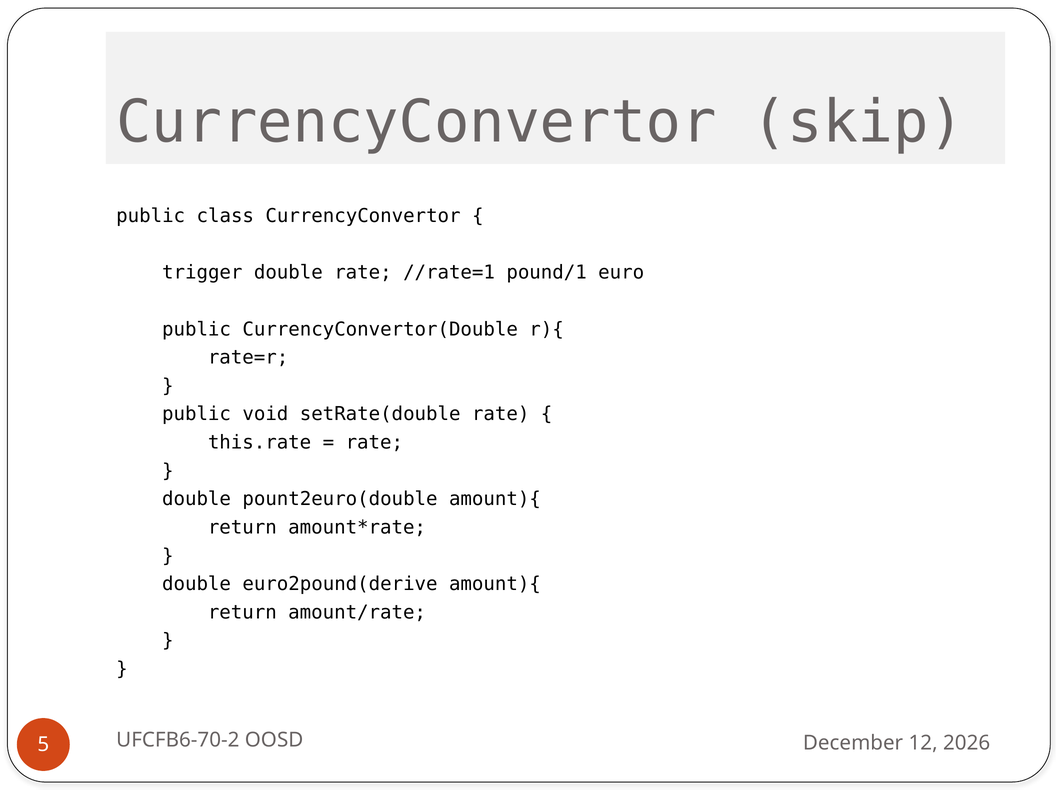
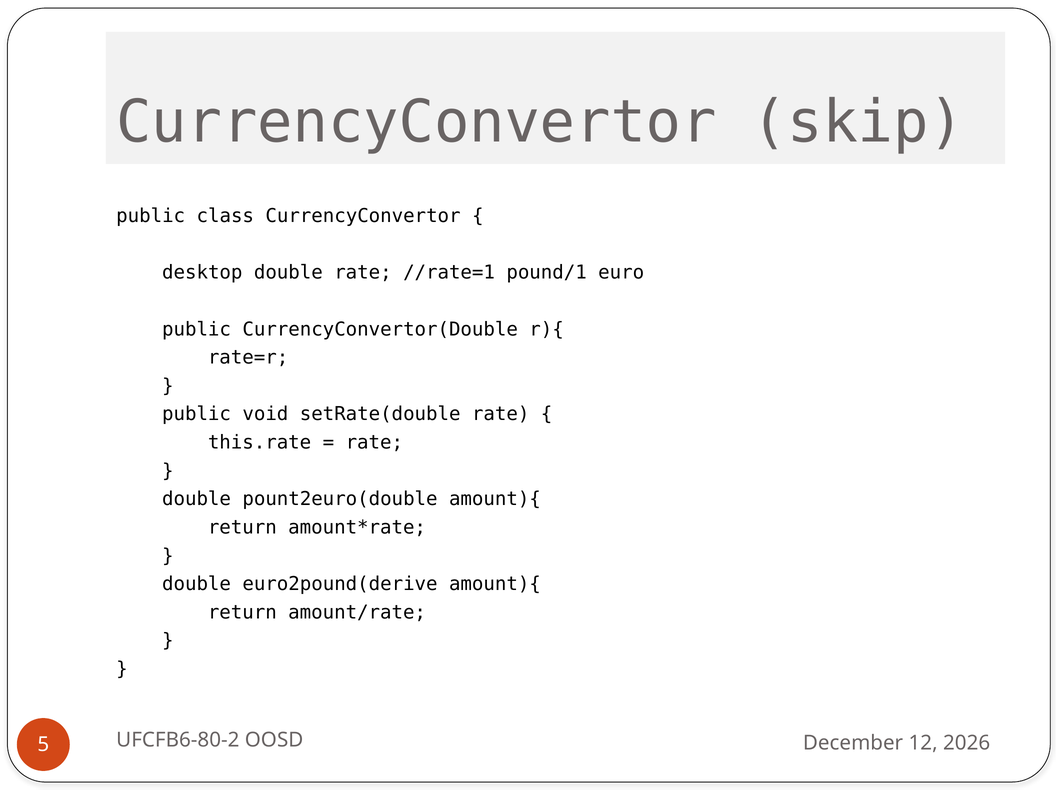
trigger: trigger -> desktop (202, 273)
UFCFB6-70-2: UFCFB6-70-2 -> UFCFB6-80-2 (178, 740)
